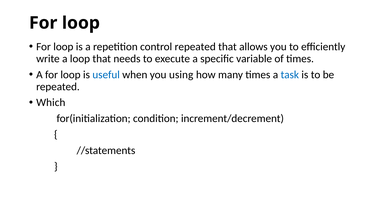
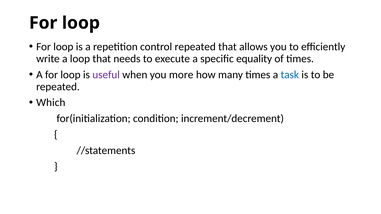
variable: variable -> equality (254, 59)
useful colour: blue -> purple (106, 75)
using: using -> more (181, 75)
